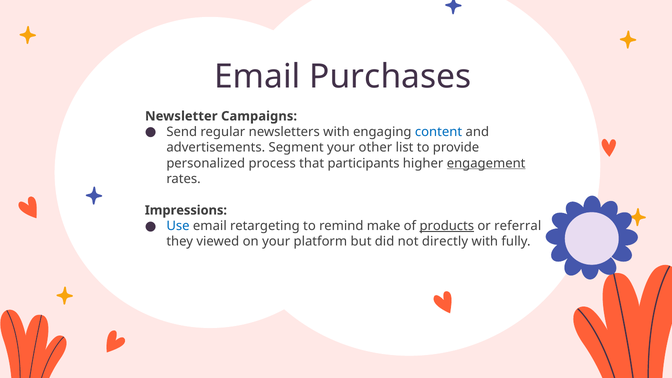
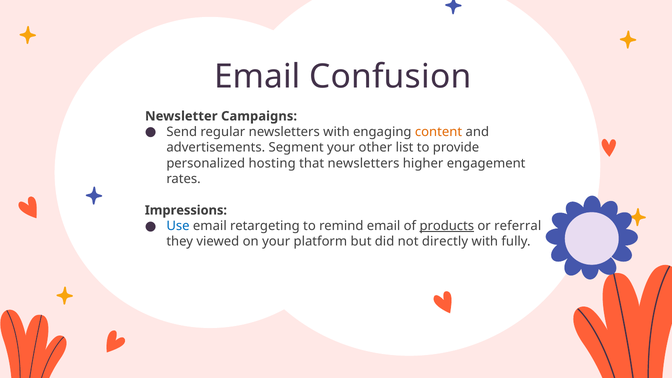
Purchases: Purchases -> Confusion (390, 77)
content colour: blue -> orange (439, 132)
process: process -> hosting (272, 163)
that participants: participants -> newsletters (363, 163)
engagement underline: present -> none (486, 163)
remind make: make -> email (384, 226)
